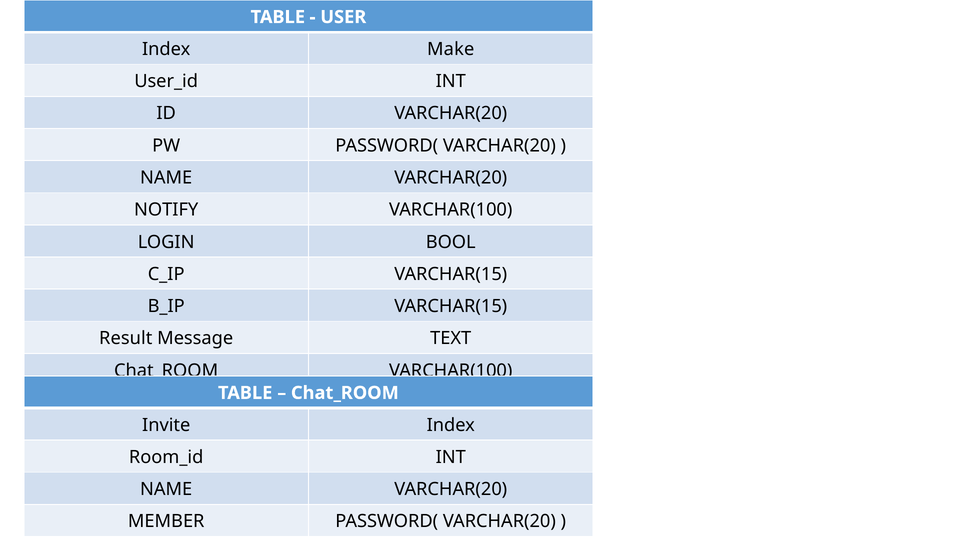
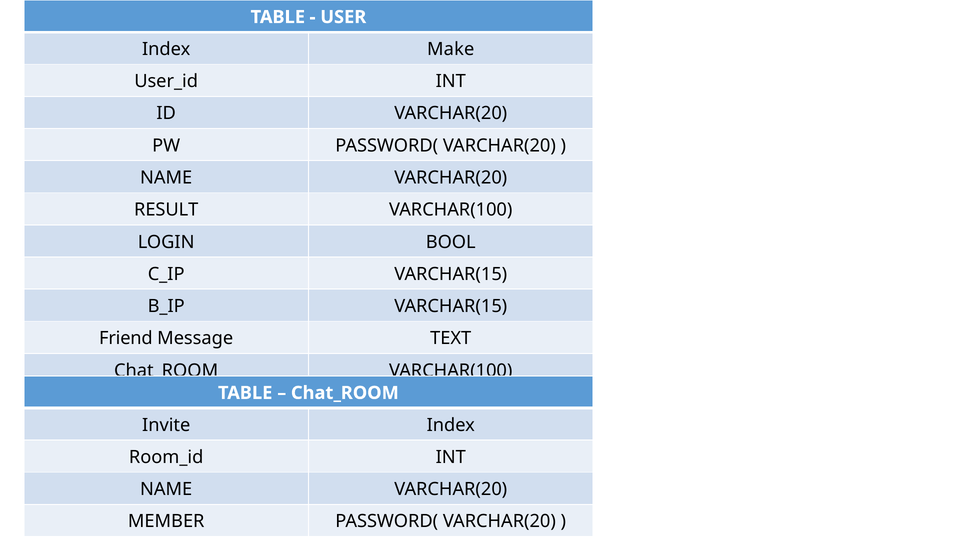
NOTIFY: NOTIFY -> RESULT (166, 210)
Result: Result -> Friend (126, 339)
